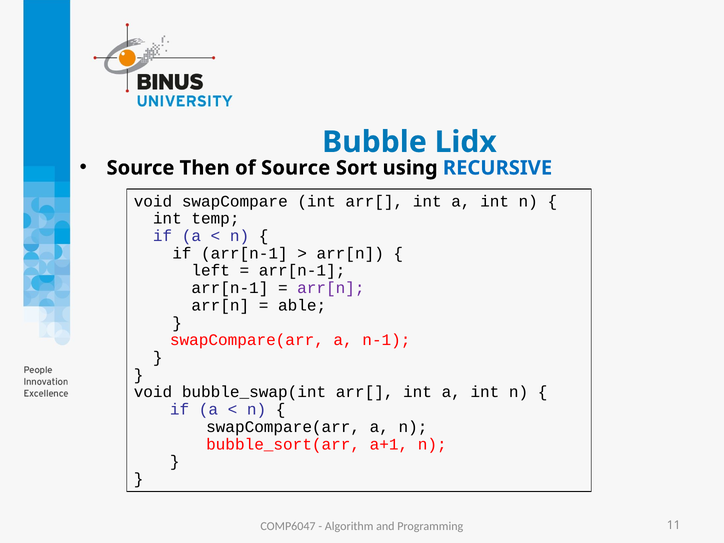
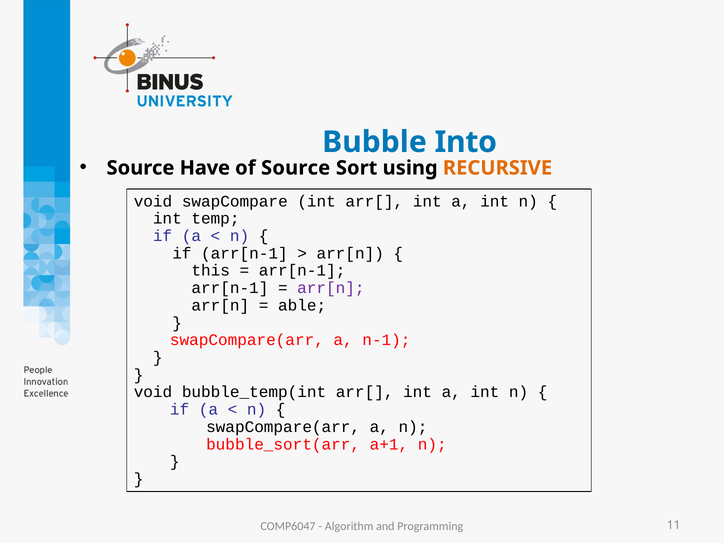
Lidx: Lidx -> Into (466, 142)
Then: Then -> Have (205, 168)
RECURSIVE colour: blue -> orange (497, 168)
left: left -> this (211, 271)
bubble_swap(int: bubble_swap(int -> bubble_temp(int (254, 392)
